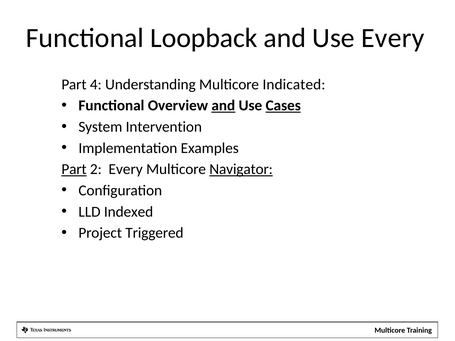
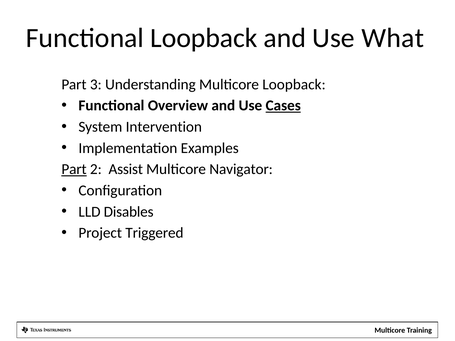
Use Every: Every -> What (393, 38)
4: 4 -> 3 (96, 84)
Multicore Indicated: Indicated -> Loopback (294, 84)
and underline: present -> none (223, 106)
2 Every: Every -> Assist (126, 169)
Navigator underline: present -> none (241, 169)
Indexed: Indexed -> Disables (129, 212)
